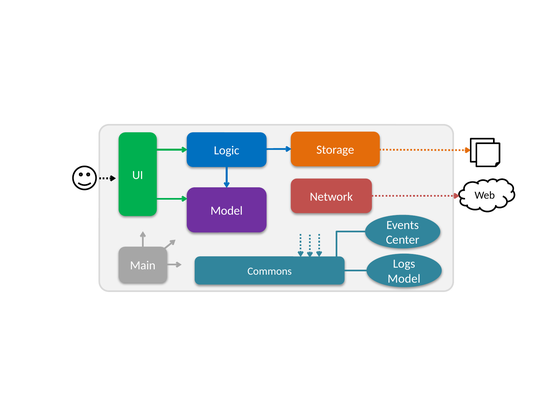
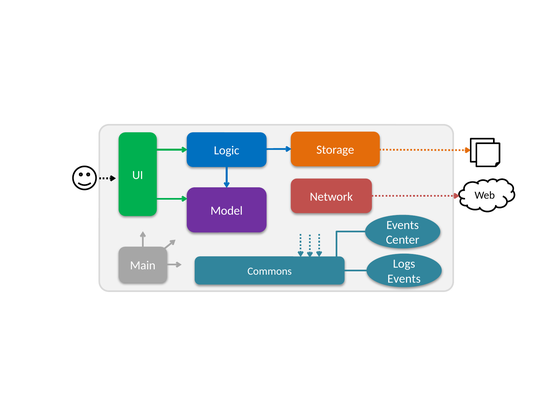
Model: Model -> Events (404, 279)
